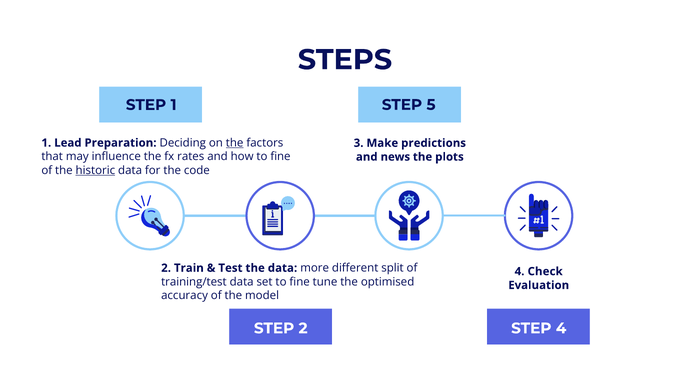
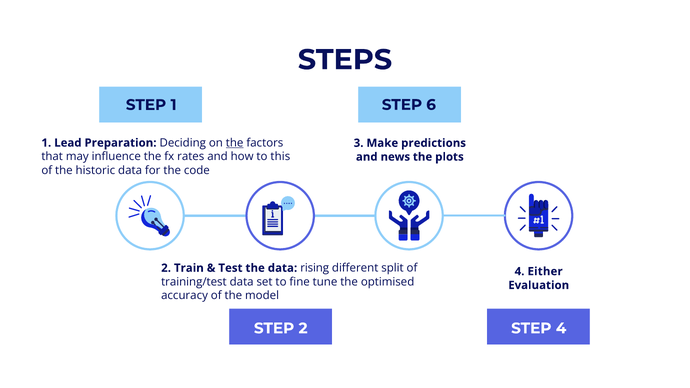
5: 5 -> 6 (431, 105)
how to fine: fine -> this (280, 157)
historic underline: present -> none (95, 171)
more: more -> rising (315, 268)
Check: Check -> Either (545, 272)
